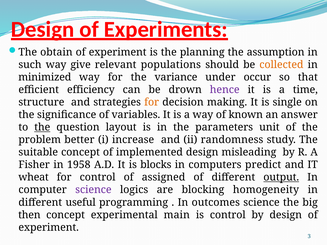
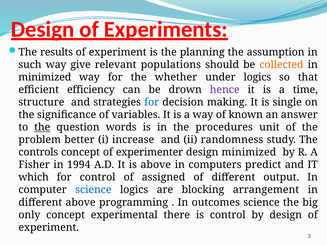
obtain: obtain -> results (56, 52)
variance: variance -> whether (176, 77)
under occur: occur -> logics (257, 77)
for colour: orange -> blue (152, 102)
layout: layout -> words (121, 127)
parameters: parameters -> procedures (224, 127)
suitable: suitable -> controls (38, 152)
implemented: implemented -> experimenter (149, 152)
design misleading: misleading -> minimized (249, 152)
1958: 1958 -> 1994 (79, 165)
is blocks: blocks -> above (156, 165)
wheat: wheat -> which (34, 177)
output underline: present -> none (281, 177)
science colour: purple -> blue (93, 190)
homogeneity: homogeneity -> arrangement (266, 190)
different useful: useful -> above (81, 203)
then: then -> only (29, 215)
main: main -> there (177, 215)
